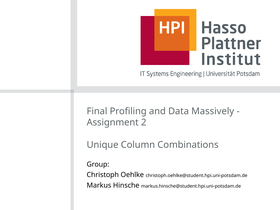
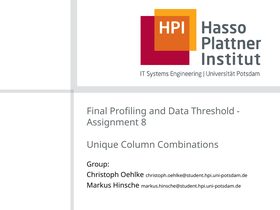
Massively: Massively -> Threshold (213, 111)
2: 2 -> 8 (144, 122)
